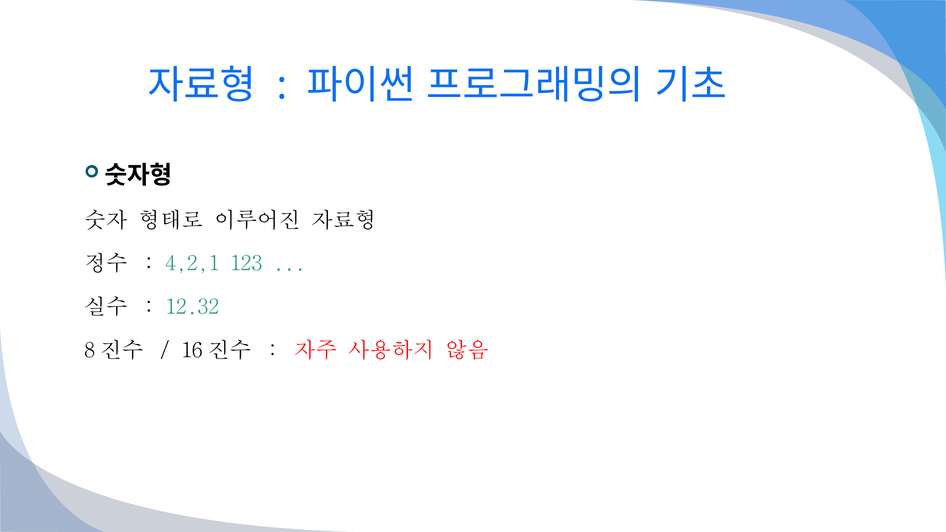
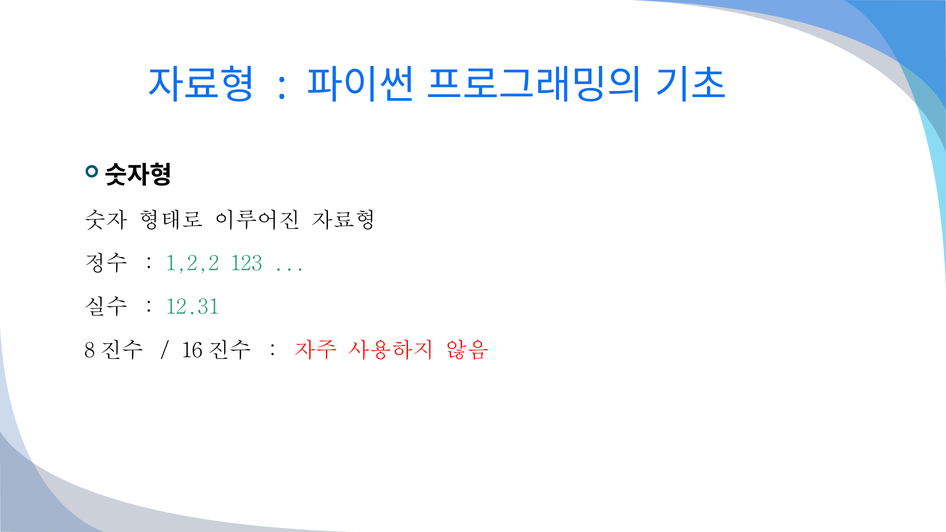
4,2,1: 4,2,1 -> 1,2,2 (192, 264)
12.32: 12.32 -> 12.31 (192, 307)
